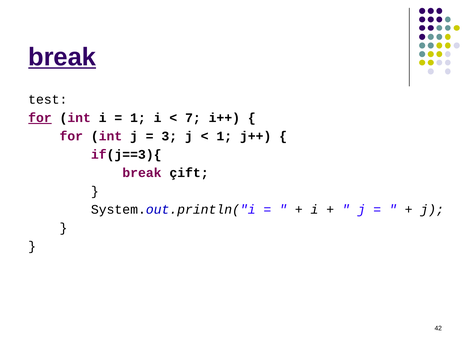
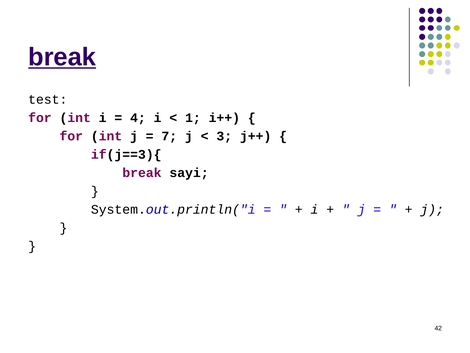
for underline: present -> none (40, 118)
1: 1 -> 4 (138, 118)
7: 7 -> 1 (193, 118)
3: 3 -> 7 (169, 136)
1: 1 -> 3 (224, 136)
çift: çift -> sayi (189, 173)
